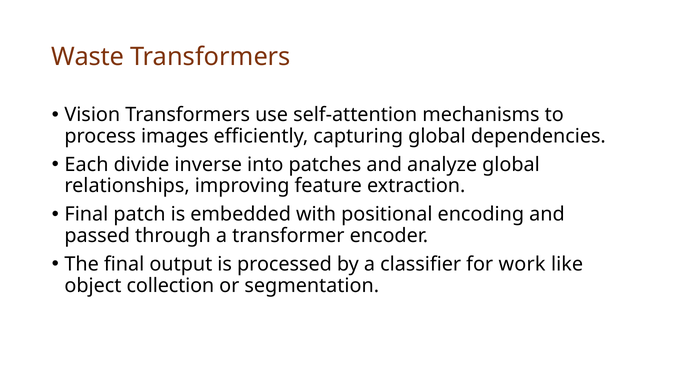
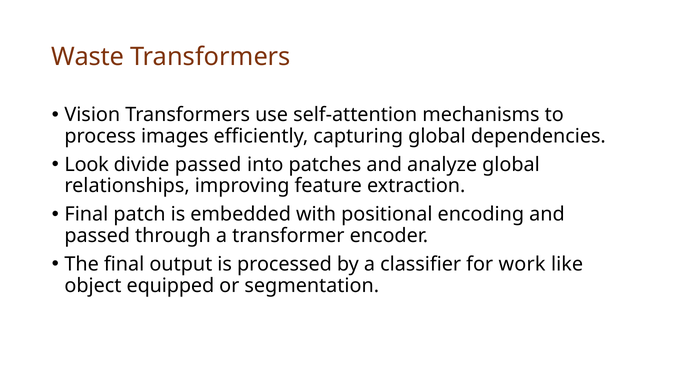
Each: Each -> Look (87, 165)
divide inverse: inverse -> passed (208, 165)
collection: collection -> equipped (170, 285)
